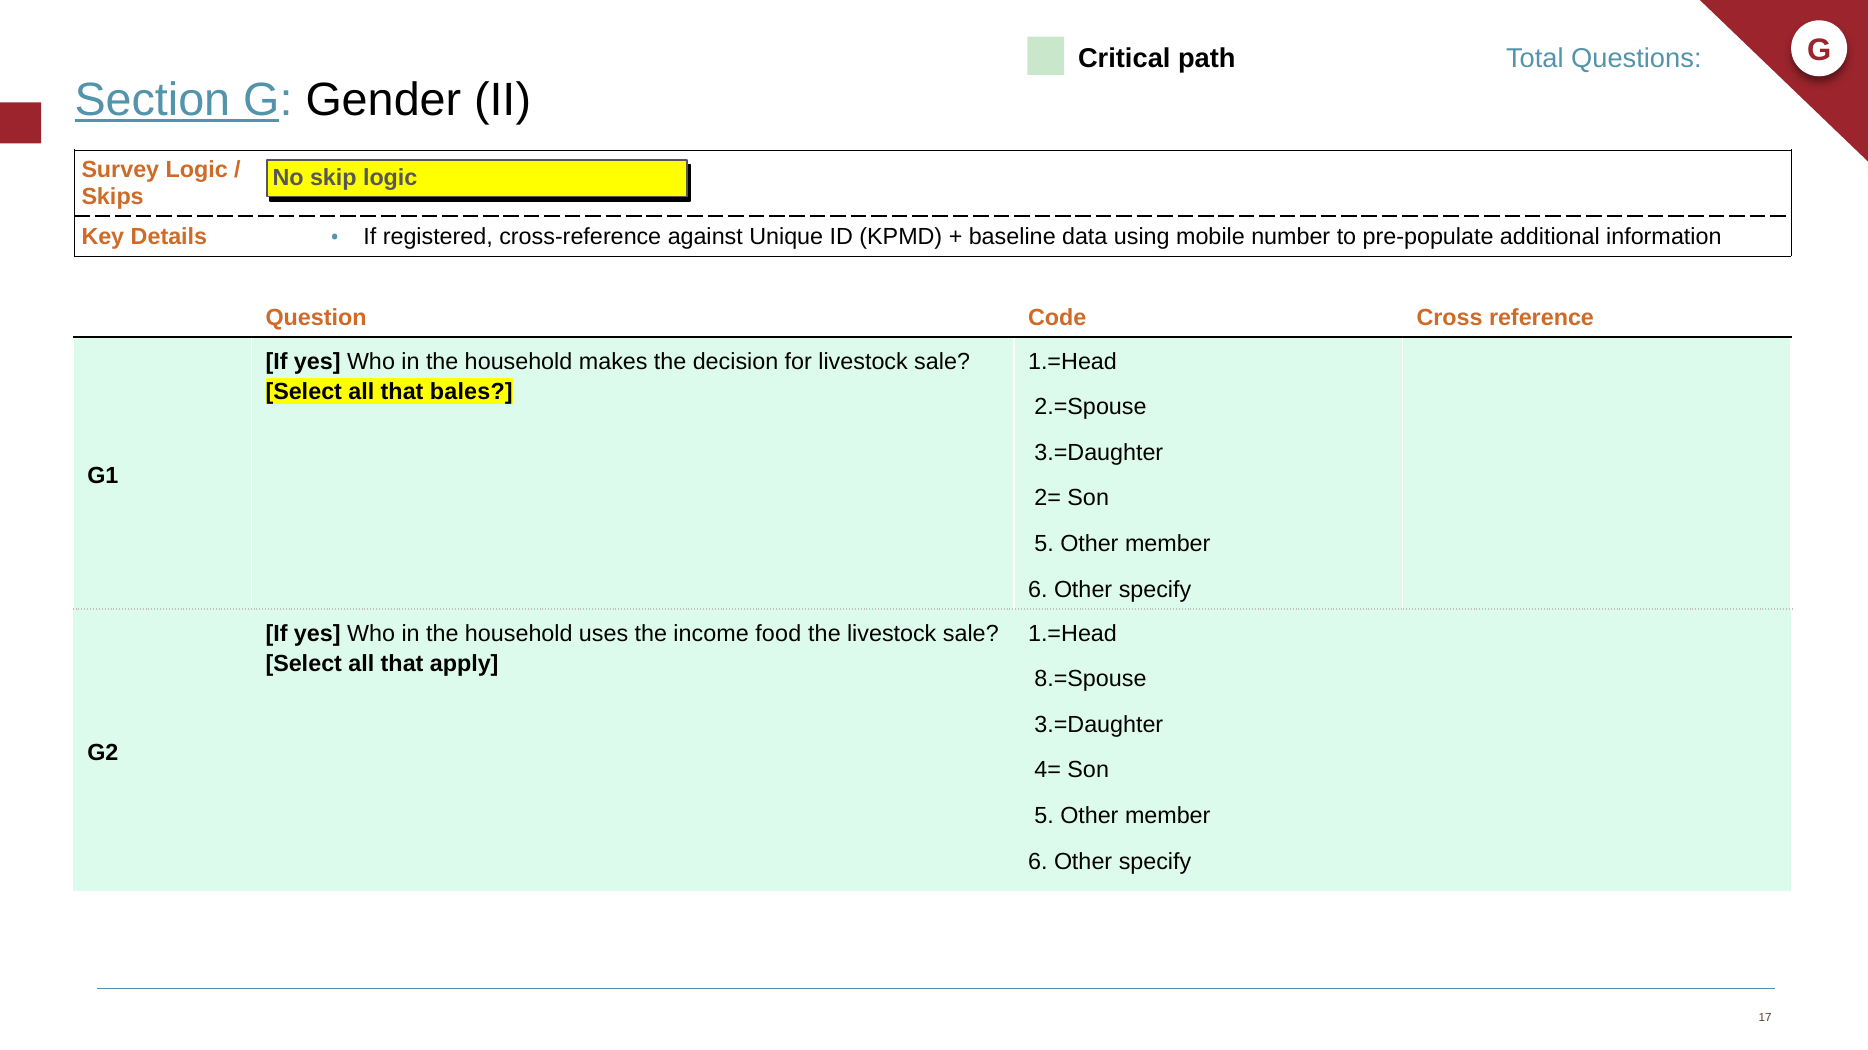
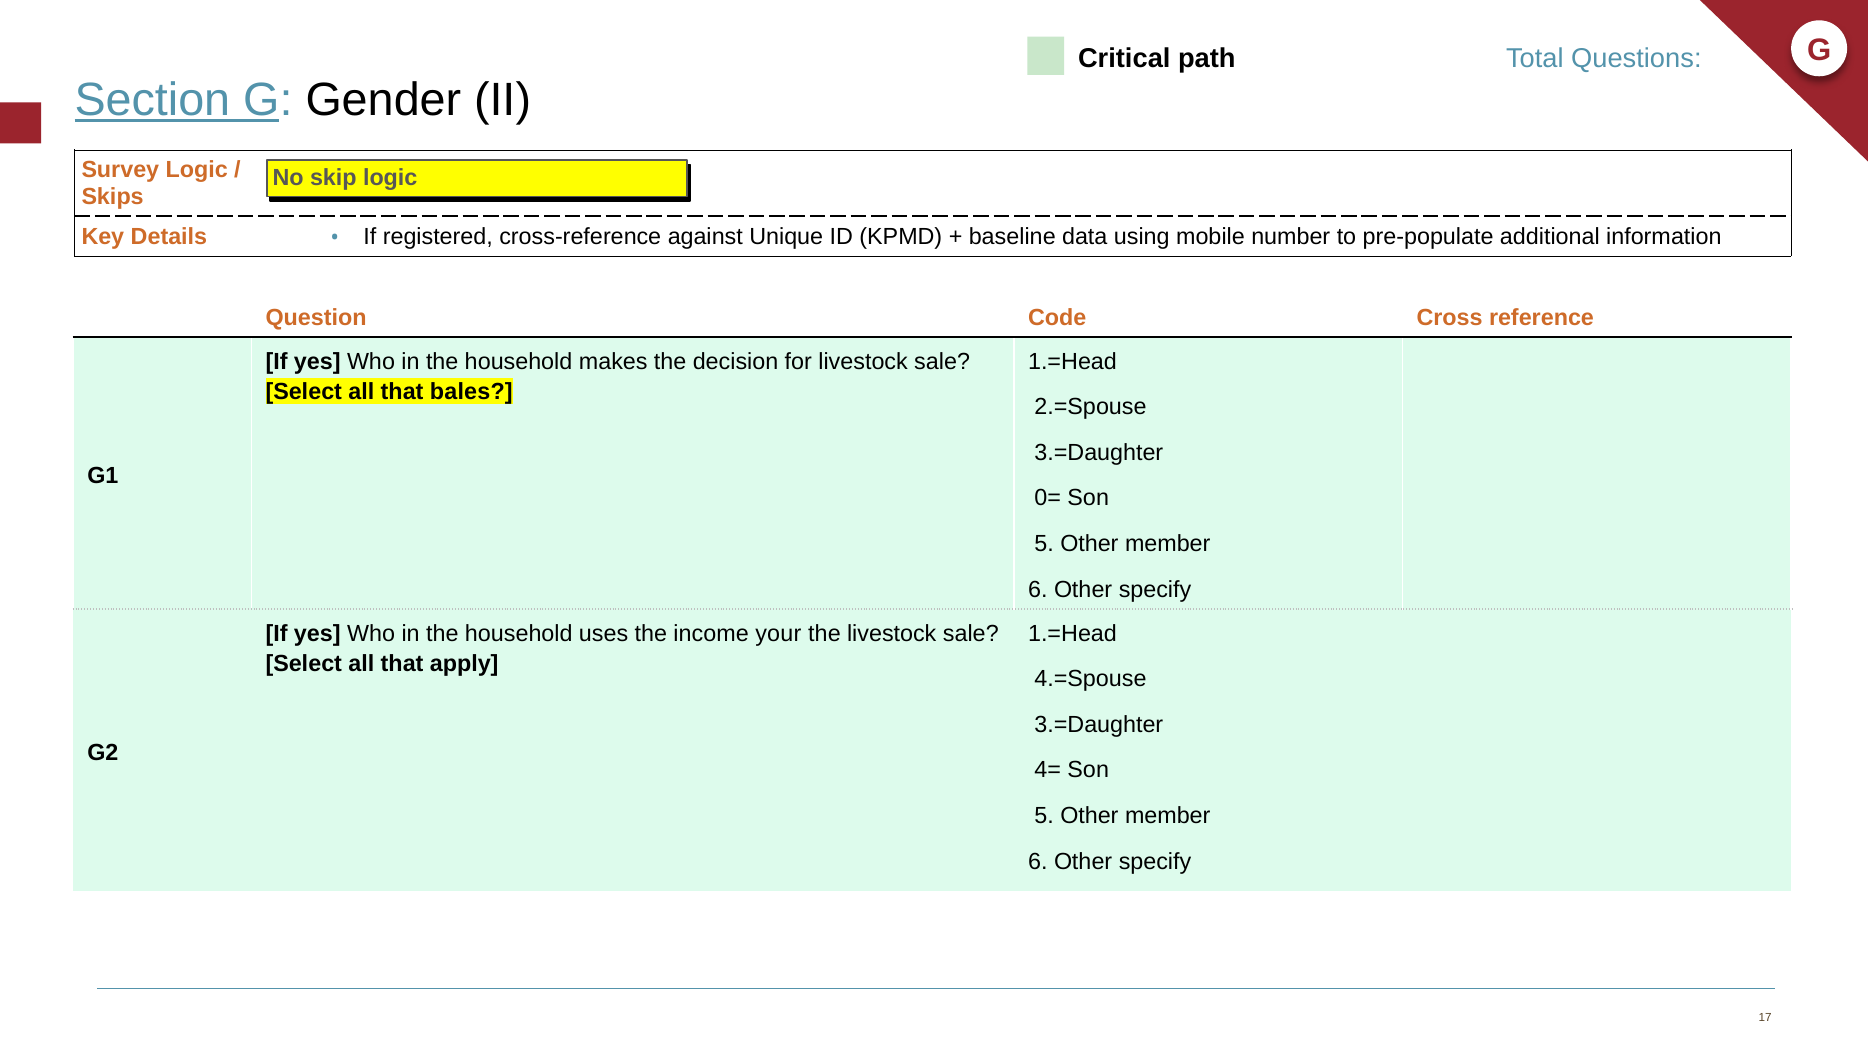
2=: 2= -> 0= (1048, 499)
food: food -> your (778, 634)
8.=Spouse: 8.=Spouse -> 4.=Spouse (1090, 680)
